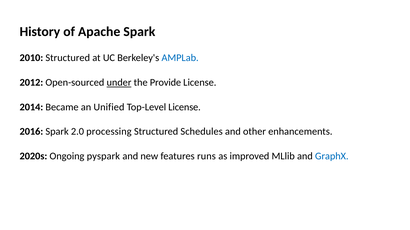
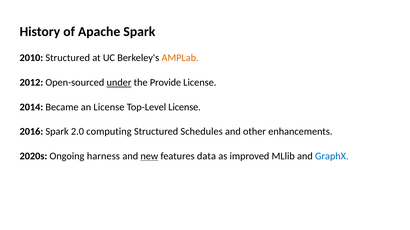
AMPLab colour: blue -> orange (180, 58)
an Unified: Unified -> License (109, 107)
processing: processing -> computing (109, 132)
pyspark: pyspark -> harness (103, 157)
new underline: none -> present (149, 157)
runs: runs -> data (206, 157)
